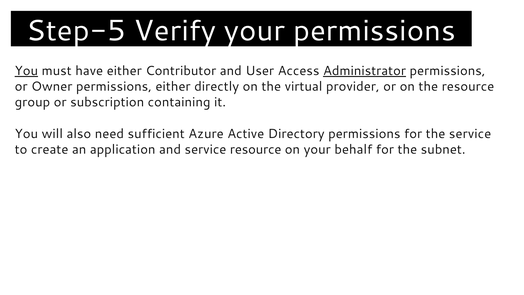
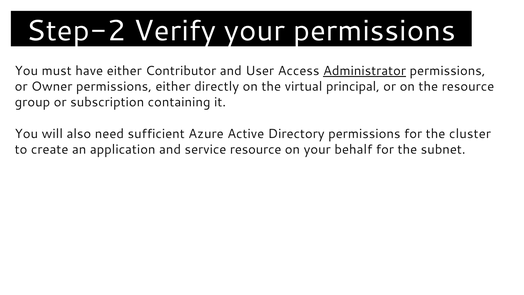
Step-5: Step-5 -> Step-2 (76, 31)
You underline: present -> none (26, 71)
provider: provider -> principal (353, 87)
the service: service -> cluster (470, 134)
